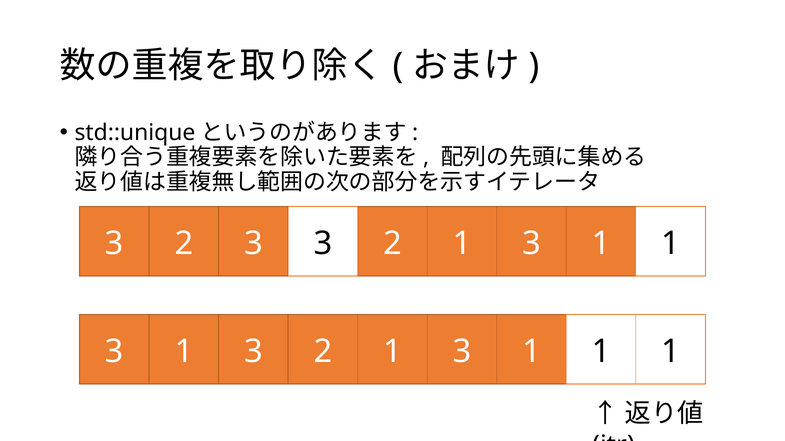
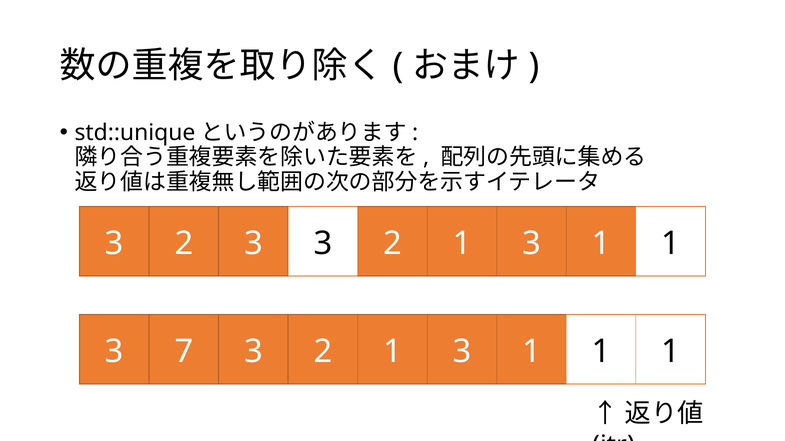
1: 1 -> 7 (184, 352)
